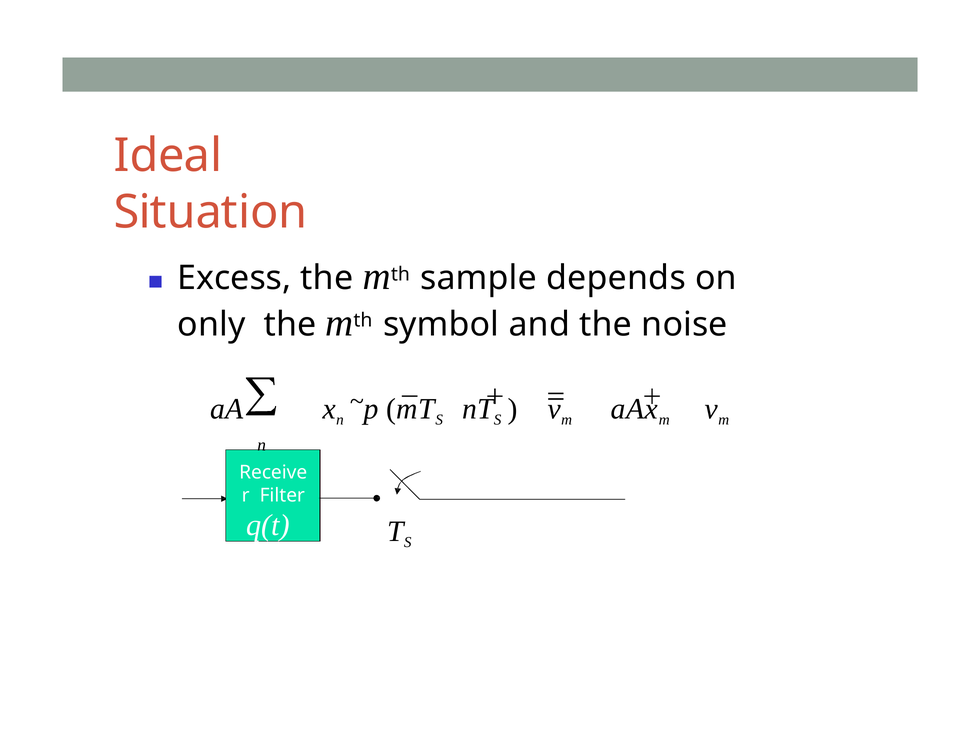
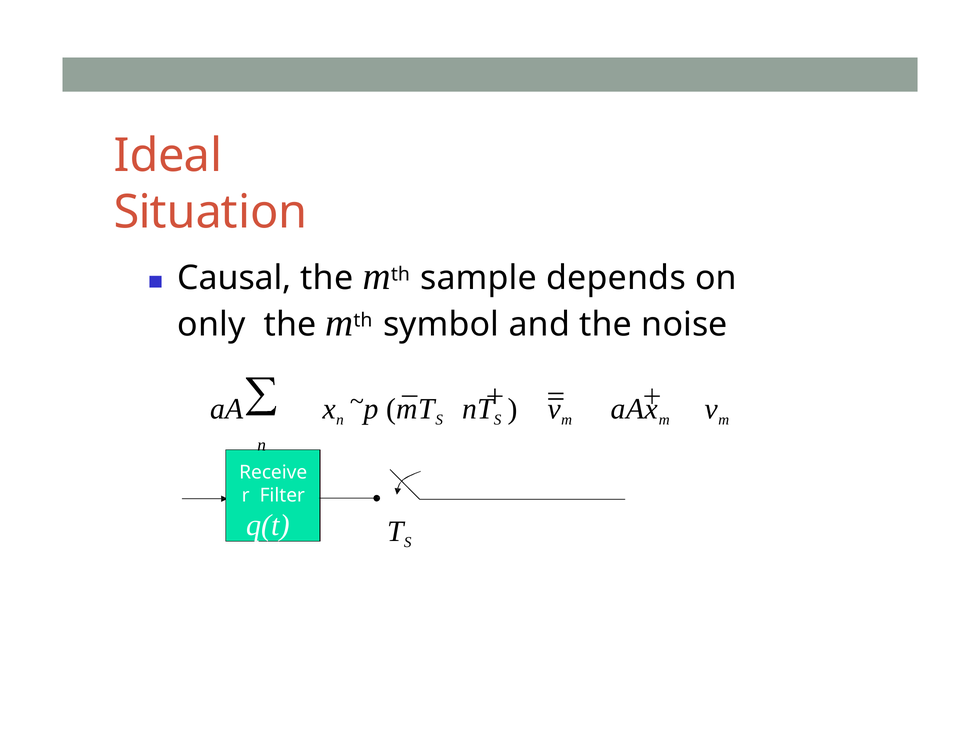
Excess: Excess -> Causal (234, 278)
